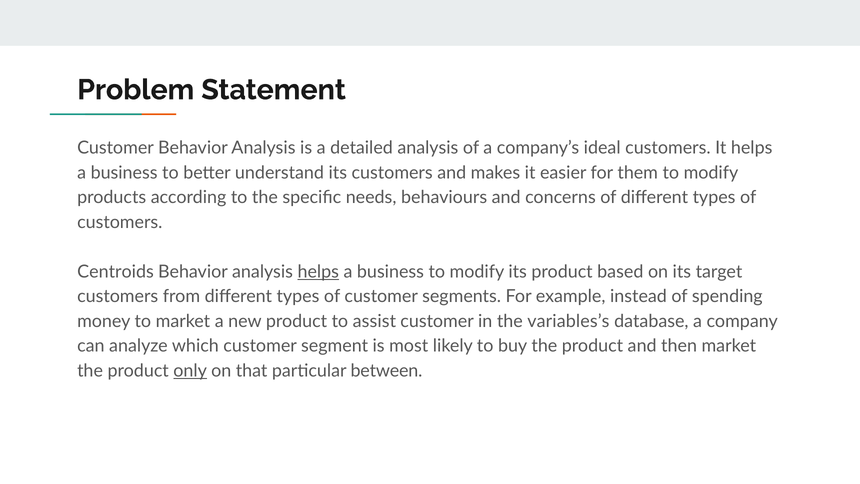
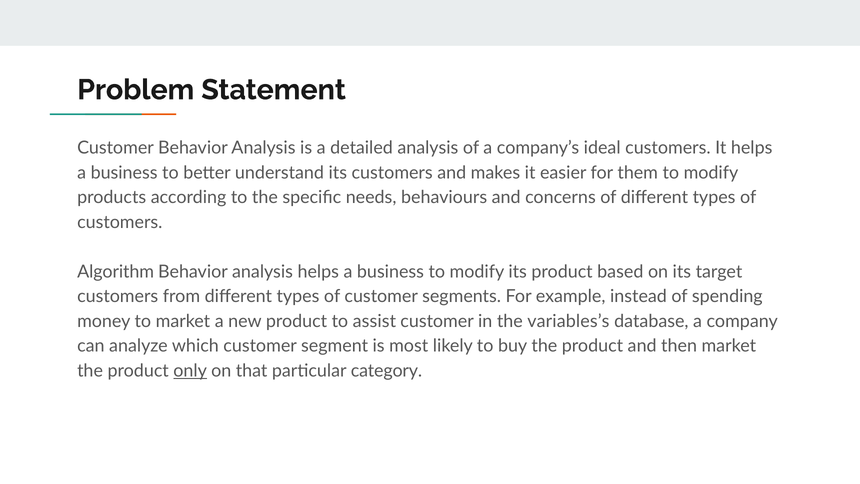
Centroids: Centroids -> Algorithm (116, 272)
helps underline: present -> none (318, 272)
between: between -> category (386, 370)
